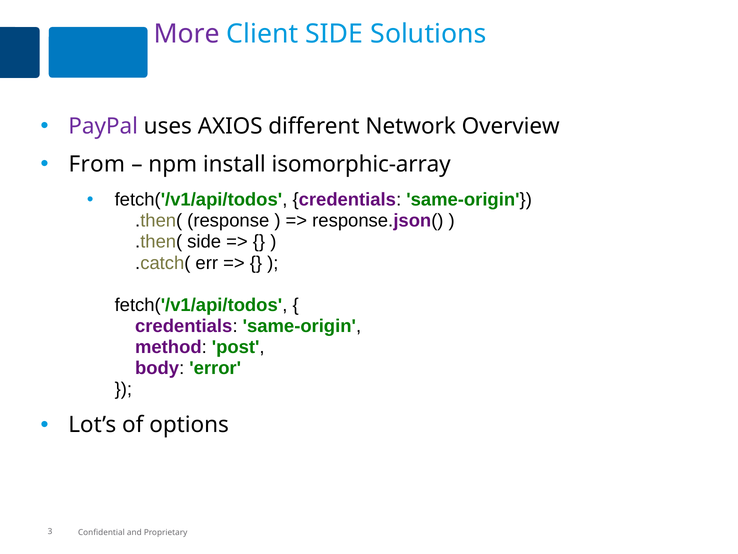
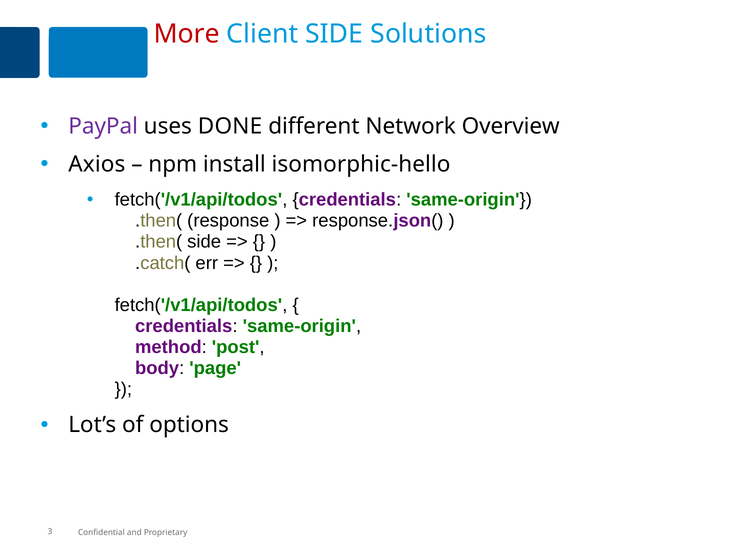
More colour: purple -> red (187, 34)
AXIOS: AXIOS -> DONE (230, 126)
From: From -> Axios (97, 164)
isomorphic-array: isomorphic-array -> isomorphic-hello (361, 164)
error: error -> page (215, 368)
